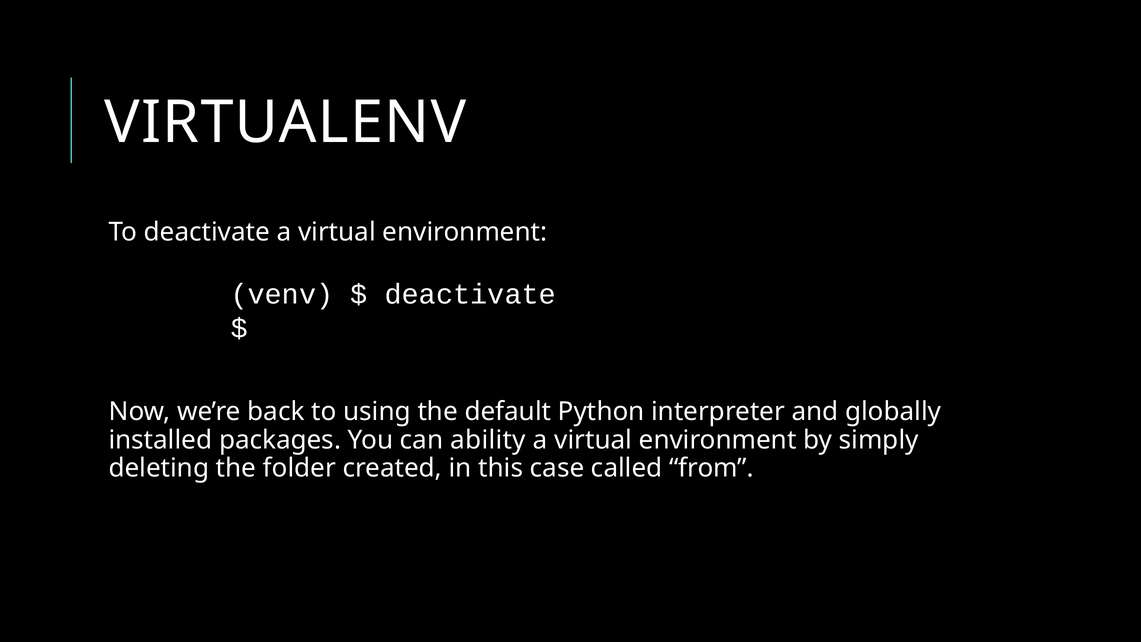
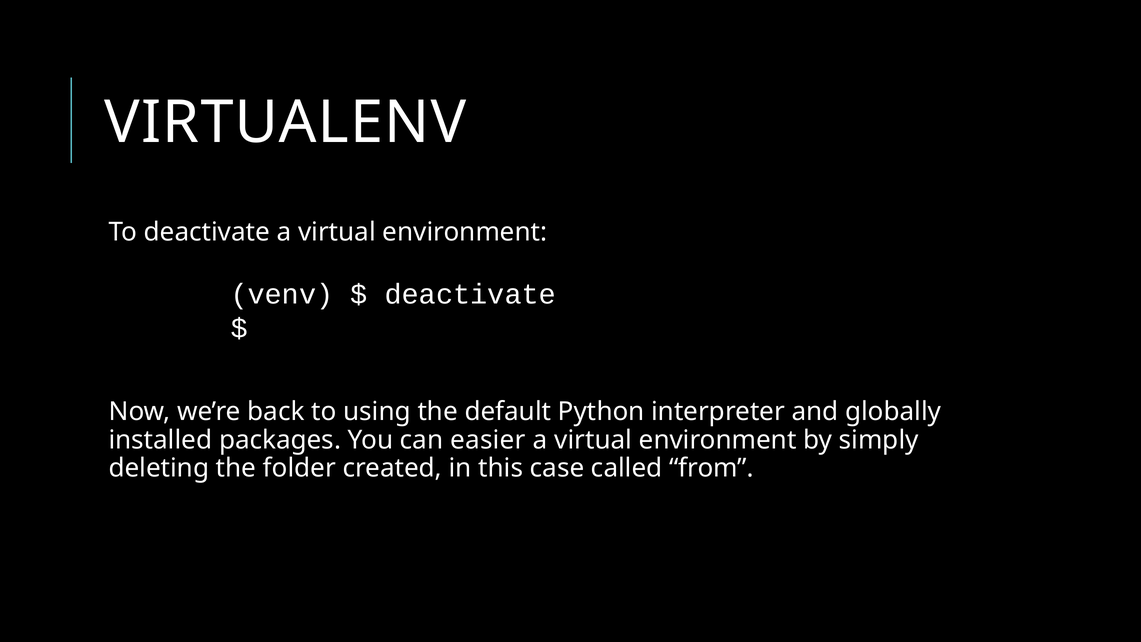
ability: ability -> easier (488, 440)
